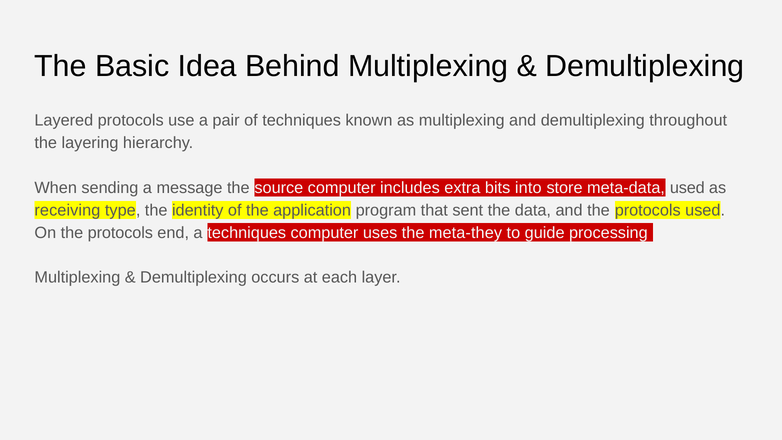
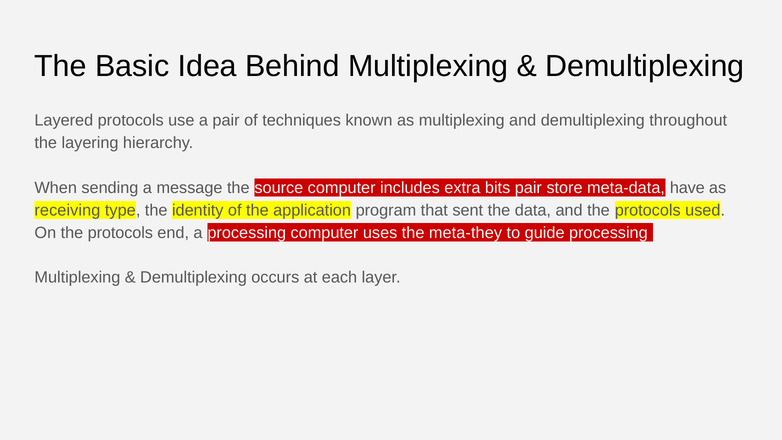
bits into: into -> pair (528, 188)
meta-data used: used -> have (687, 188)
a techniques: techniques -> processing (247, 233)
